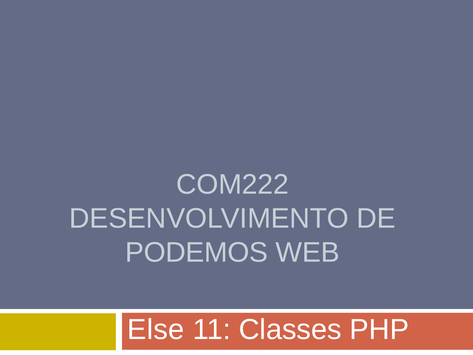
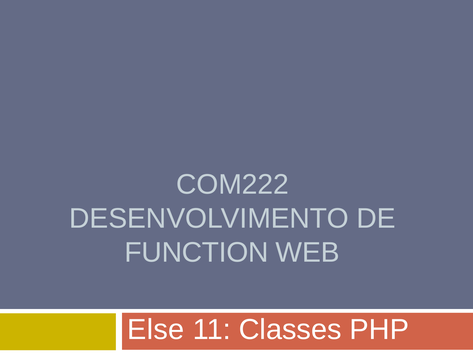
PODEMOS: PODEMOS -> FUNCTION (197, 252)
